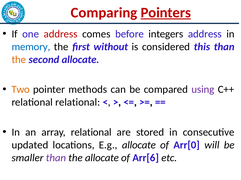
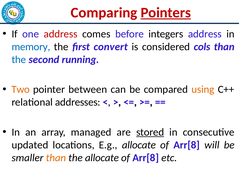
without: without -> convert (111, 47)
this: this -> cols (202, 47)
the colour: orange -> blue (19, 60)
second allocate: allocate -> running (80, 60)
methods: methods -> between (88, 90)
using colour: purple -> orange (203, 90)
relational relational: relational -> addresses (78, 103)
array relational: relational -> managed (91, 133)
stored underline: none -> present (150, 133)
Arr[0: Arr[0 -> Arr[8 (187, 146)
than colour: purple -> orange (56, 158)
Arr[6: Arr[6 -> Arr[8 (146, 158)
